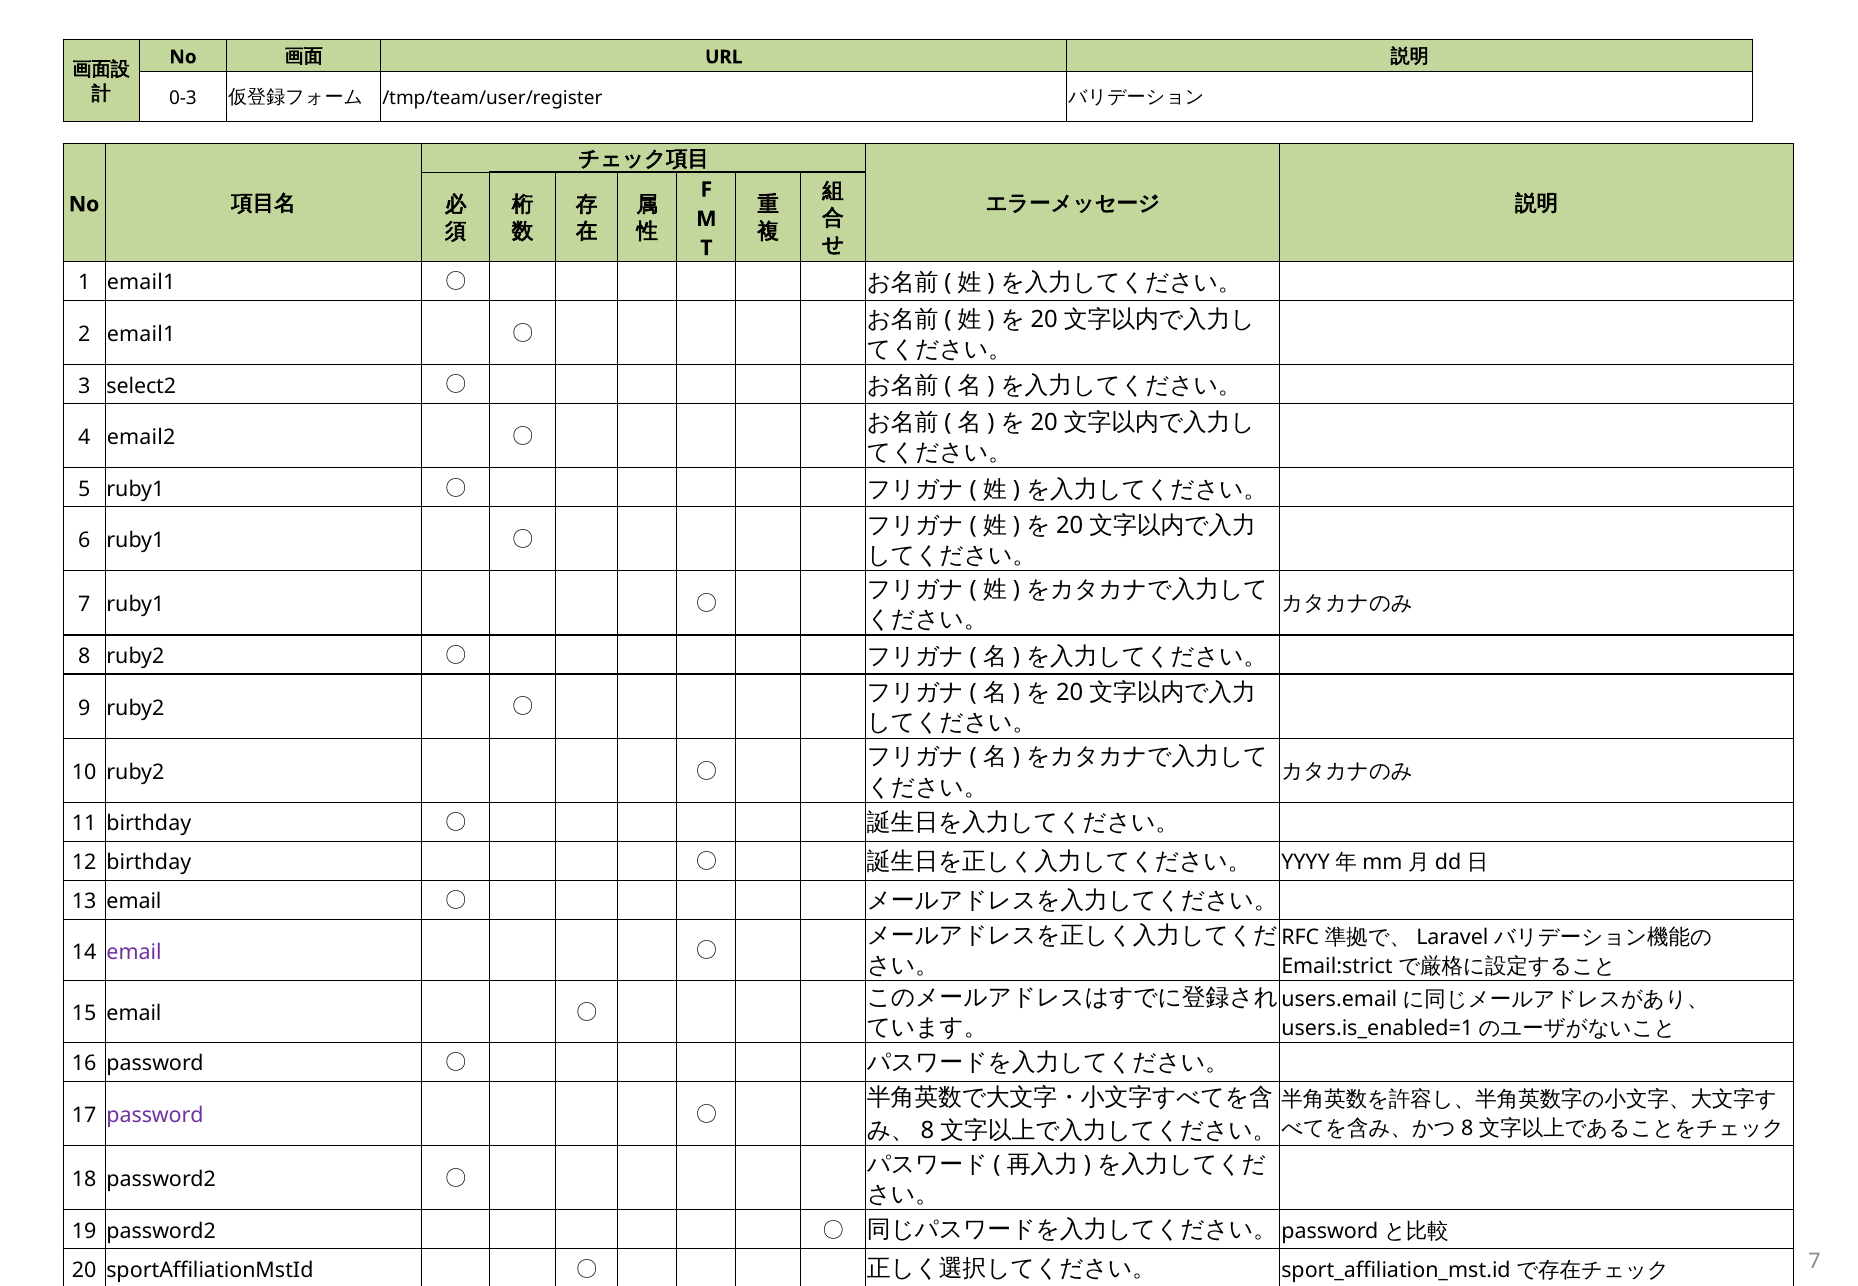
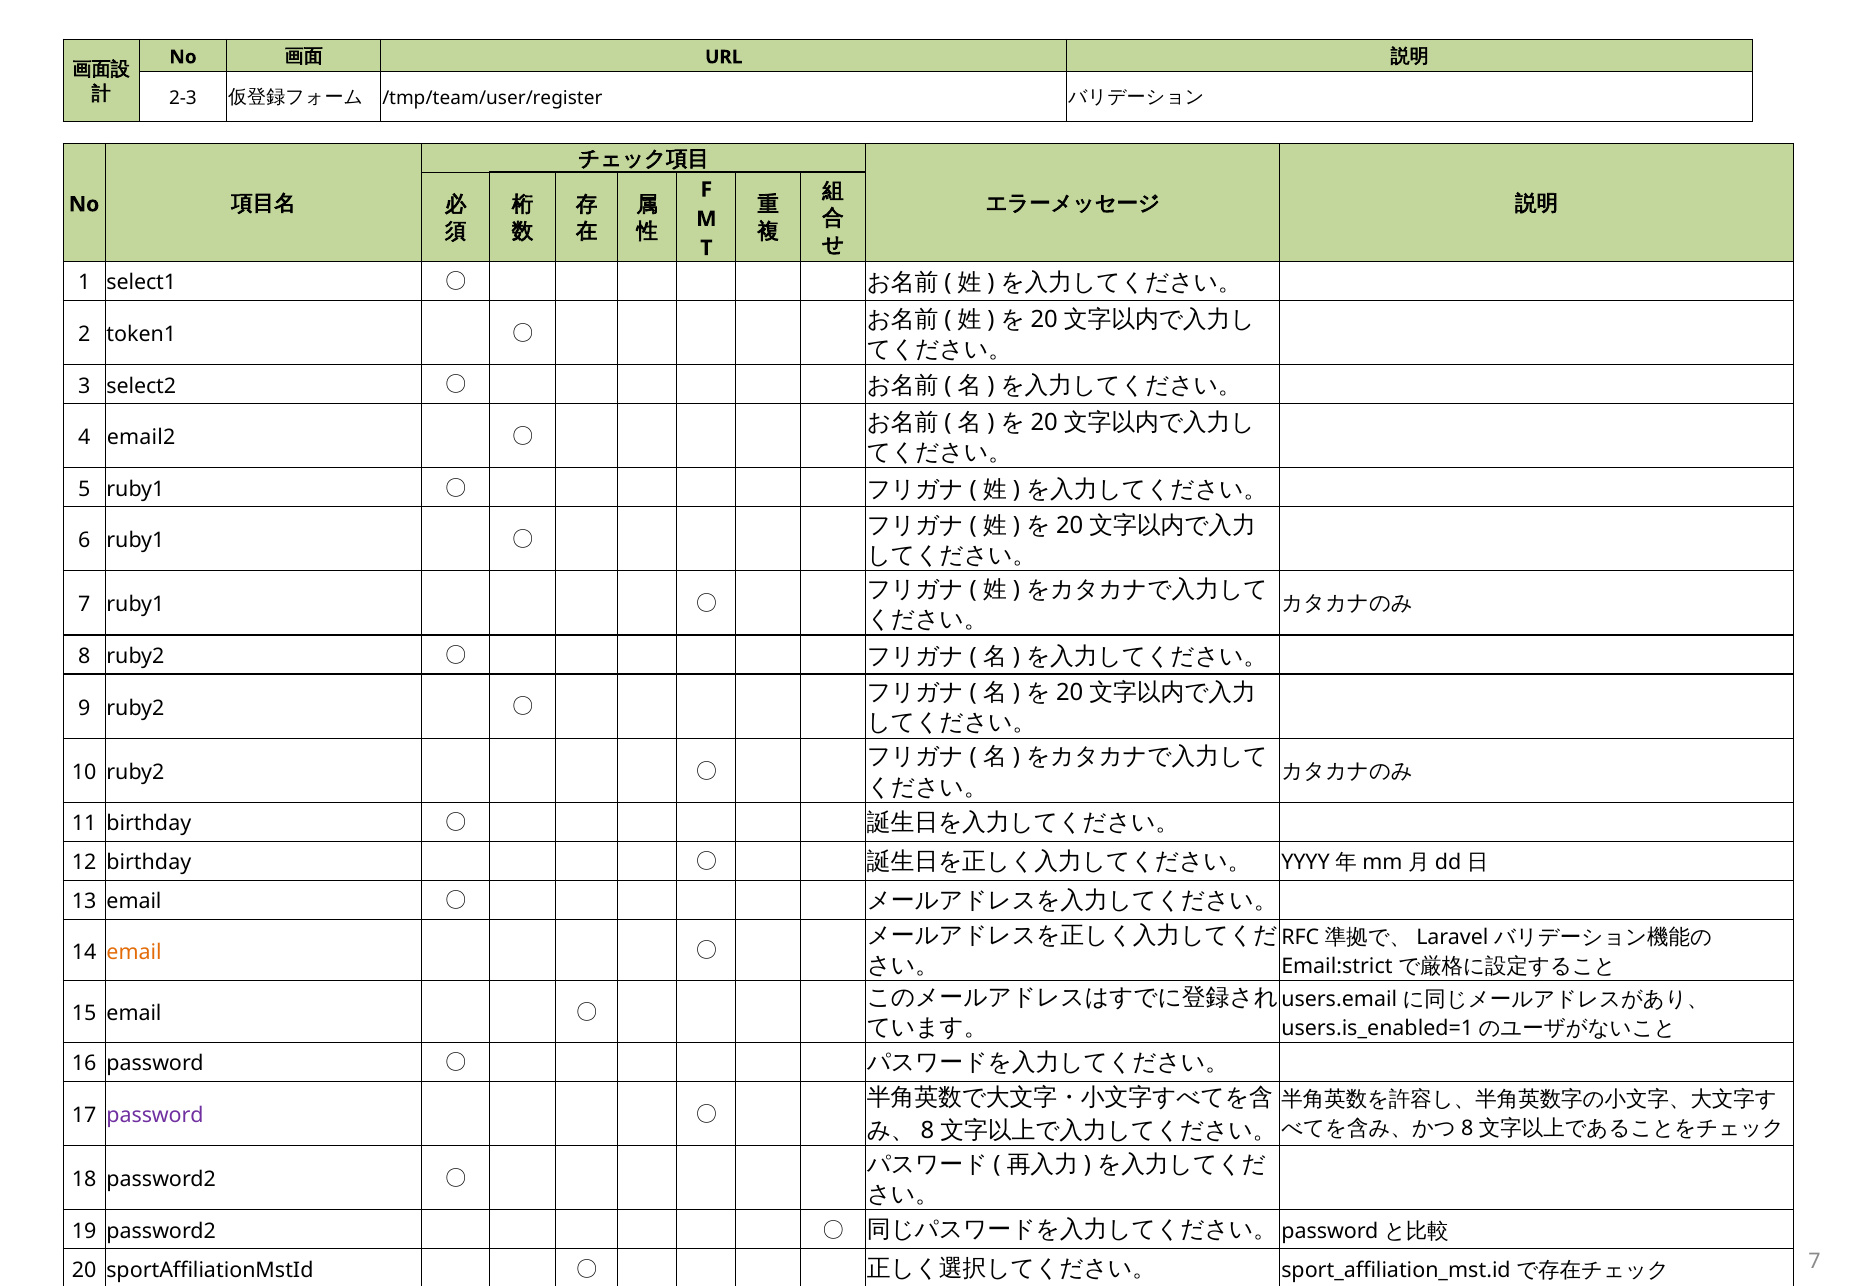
0-3: 0-3 -> 2-3 (183, 98)
1 email1: email1 -> select1 (141, 283)
2 email1: email1 -> token1 (141, 334)
email colour: purple -> orange (134, 952)
